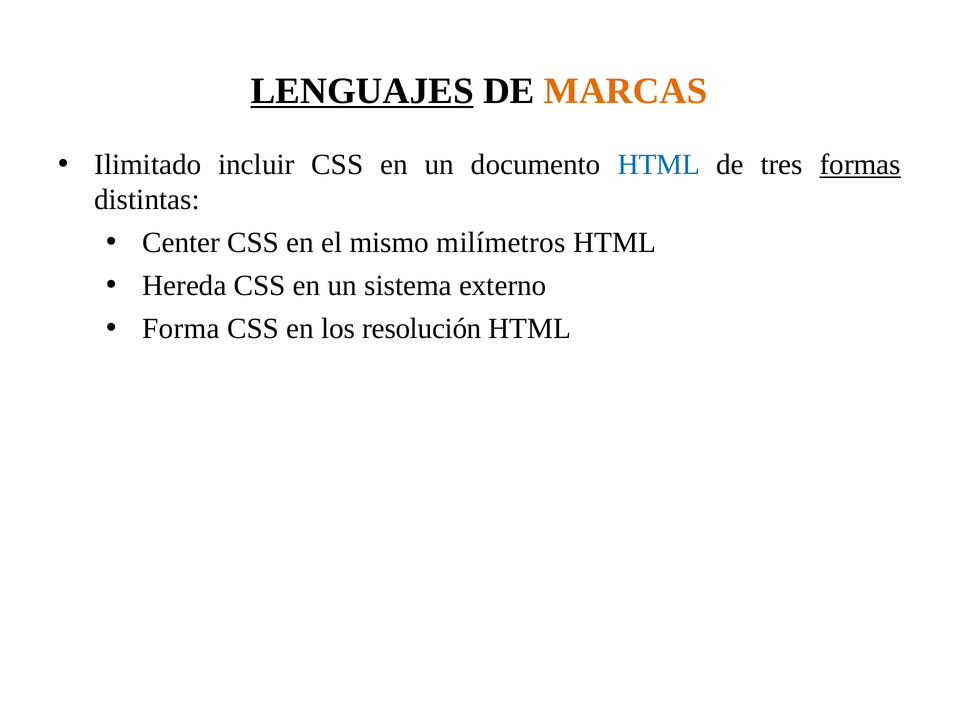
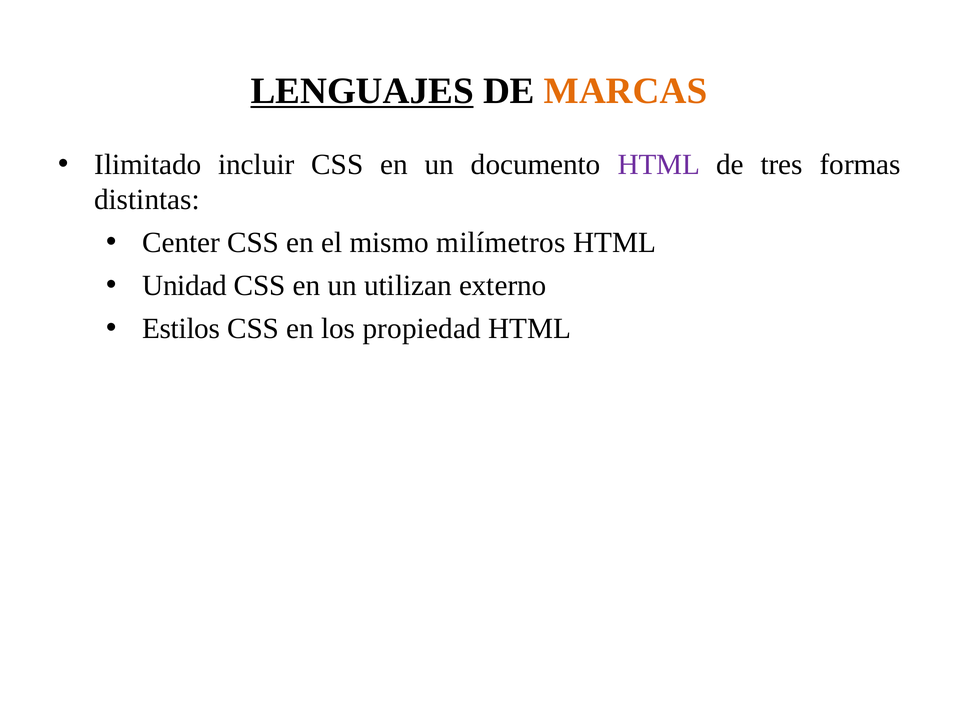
HTML colour: blue -> purple (659, 165)
formas underline: present -> none (860, 165)
Hereda: Hereda -> Unidad (185, 286)
sistema: sistema -> utilizan (408, 286)
Forma: Forma -> Estilos (181, 329)
resolución: resolución -> propiedad (422, 329)
